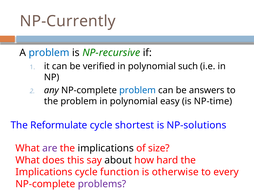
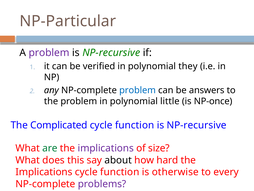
NP-Currently: NP-Currently -> NP-Particular (68, 21)
problem colour: blue -> purple (49, 53)
such: such -> they (188, 66)
easy: easy -> little (170, 101)
NP-time: NP-time -> NP-once (213, 101)
Reformulate: Reformulate -> Complicated (59, 125)
shortest: shortest -> function (135, 125)
NP-solutions: NP-solutions -> NP-recursive (197, 125)
are colour: purple -> green (50, 148)
implications colour: black -> purple (106, 148)
